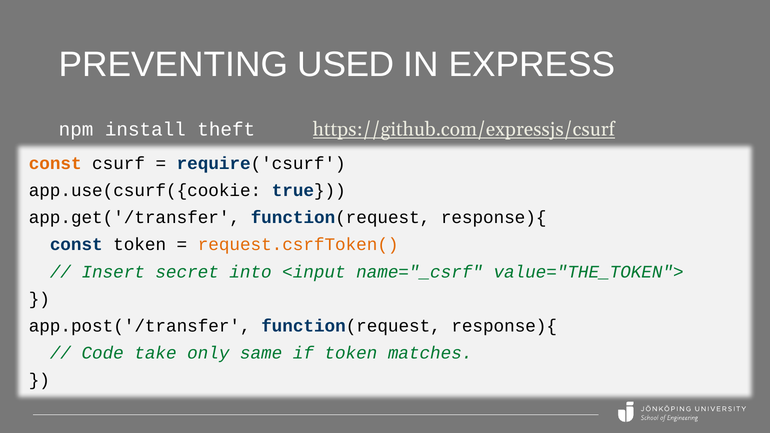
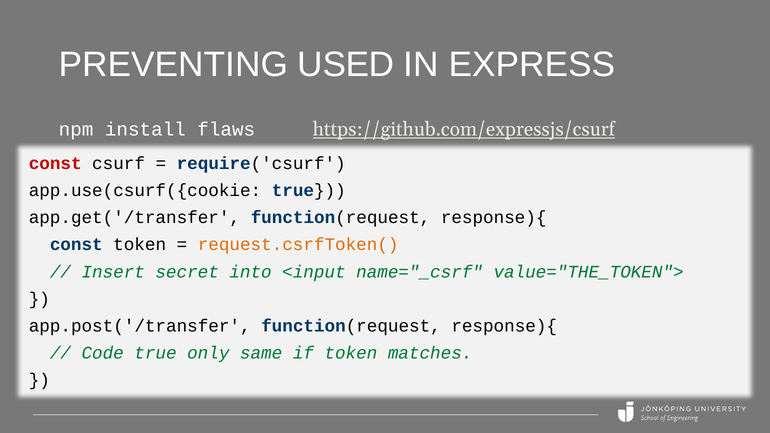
theft: theft -> flaws (226, 129)
const colour: orange -> red (55, 163)
Code take: take -> true (155, 353)
